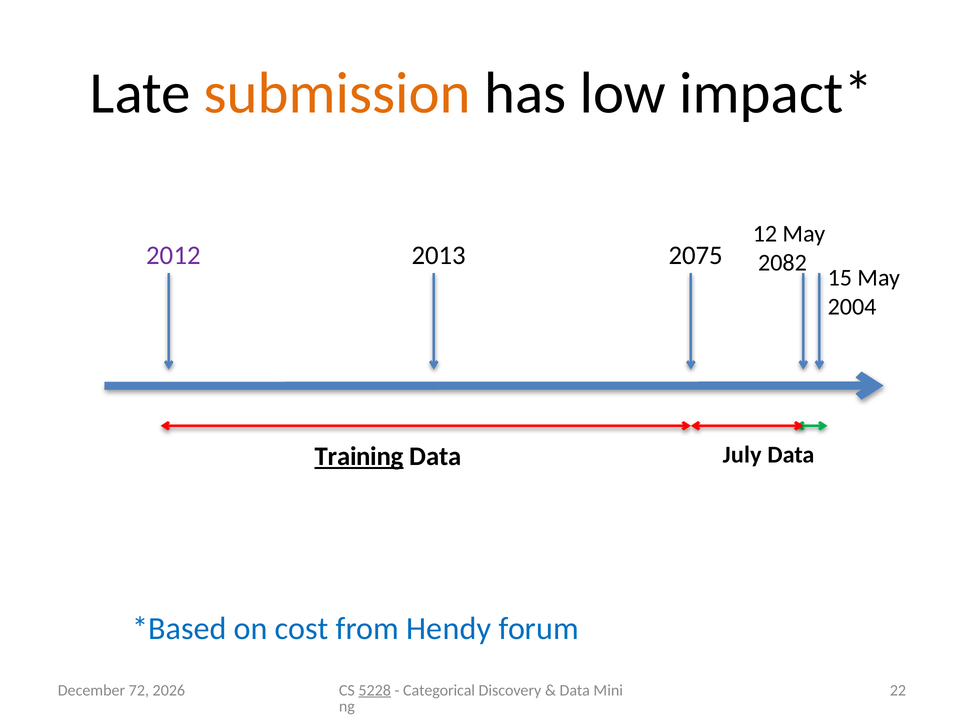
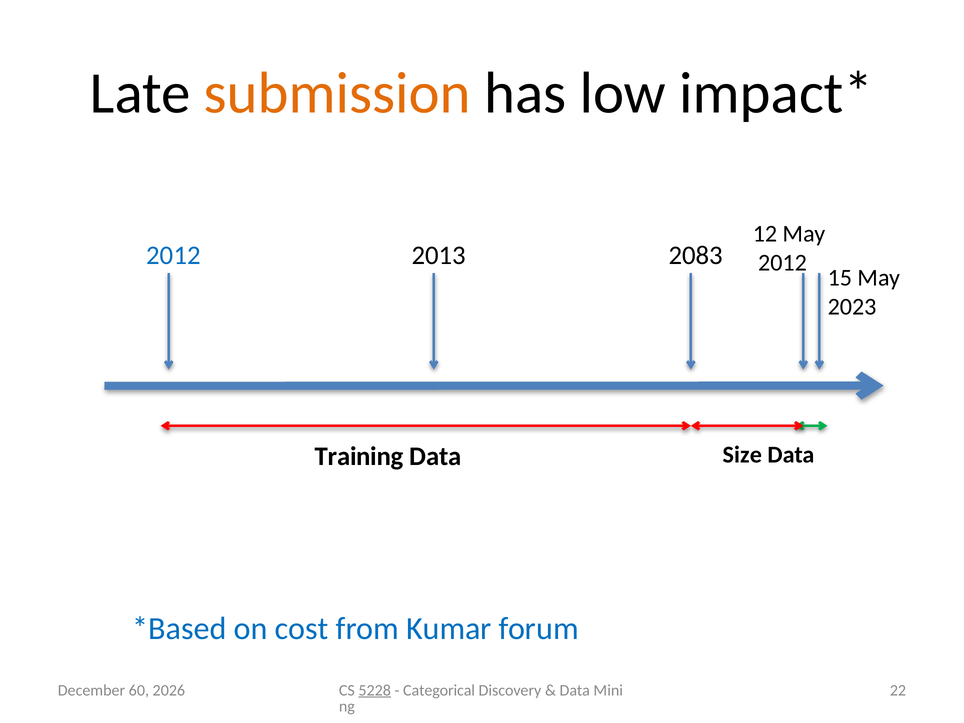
2012 colour: purple -> blue (174, 256)
2075: 2075 -> 2083 (696, 256)
2082: 2082 -> 2012 (782, 263)
2004: 2004 -> 2023 (852, 307)
Training underline: present -> none (359, 456)
July: July -> Size (742, 455)
Hendy: Hendy -> Kumar (449, 629)
72: 72 -> 60 (139, 690)
